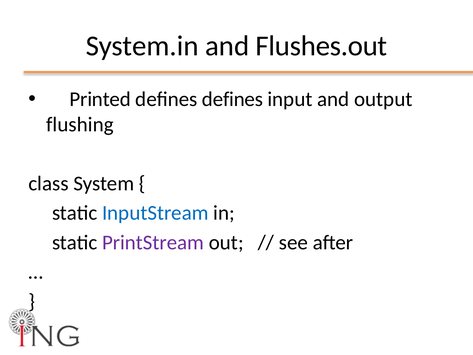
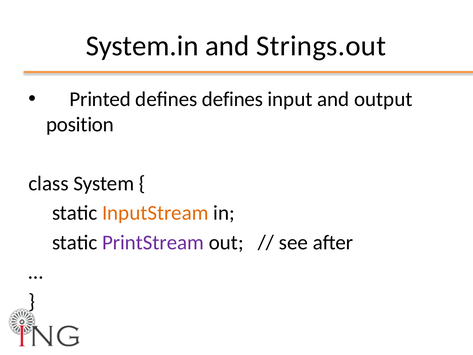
Flushes.out: Flushes.out -> Strings.out (321, 46)
flushing: flushing -> position (80, 124)
InputStream colour: blue -> orange (155, 213)
